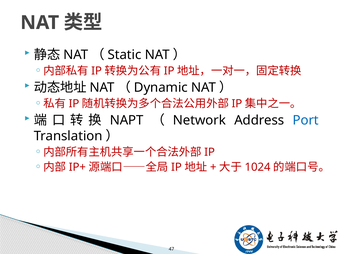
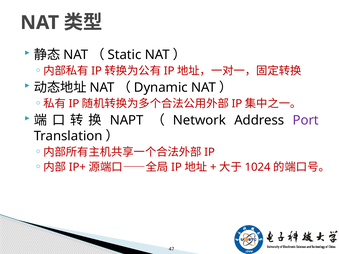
Port colour: blue -> purple (306, 120)
